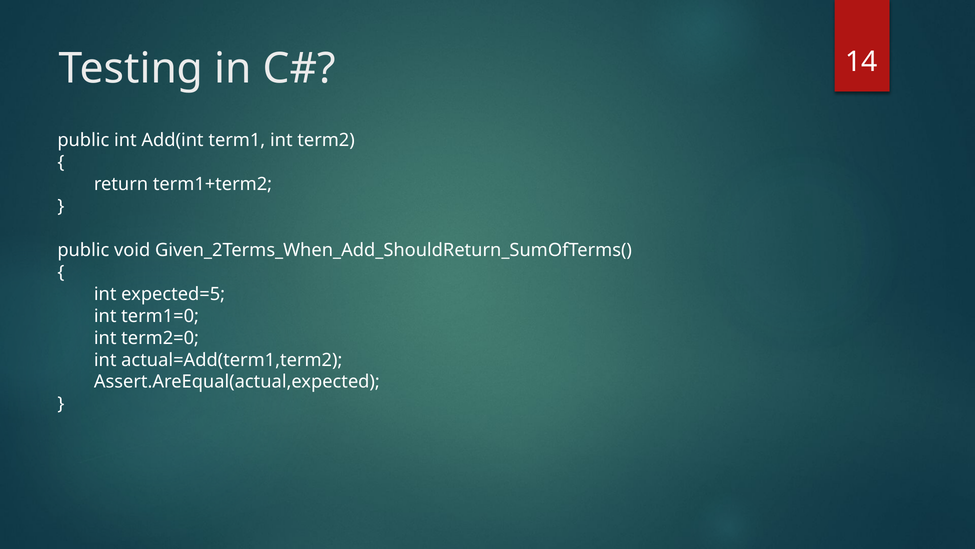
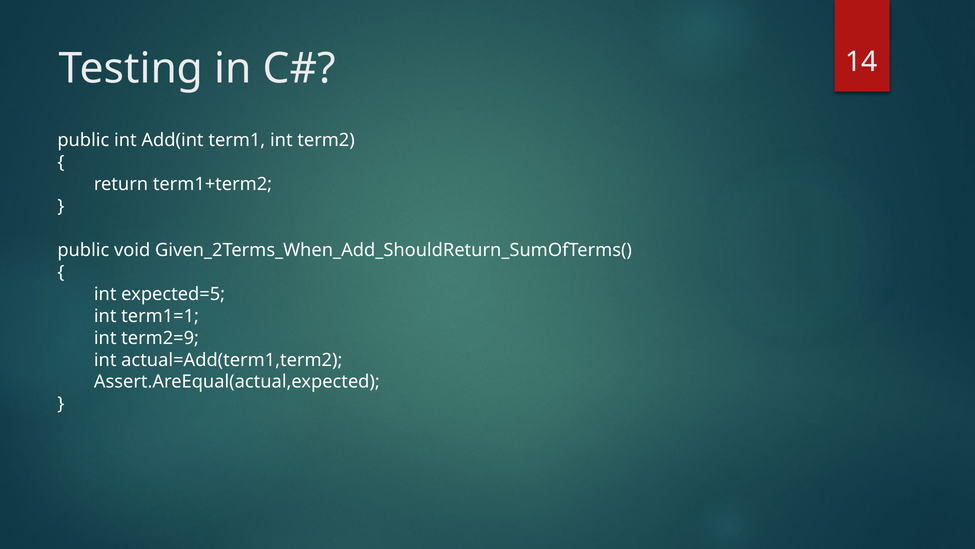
term1=0: term1=0 -> term1=1 (160, 316)
term2=0: term2=0 -> term2=9 (160, 338)
